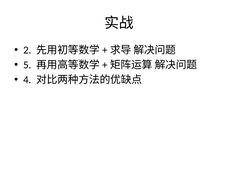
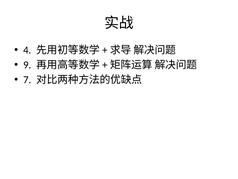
2: 2 -> 4 (27, 50)
5: 5 -> 9 (27, 65)
4: 4 -> 7 (27, 80)
